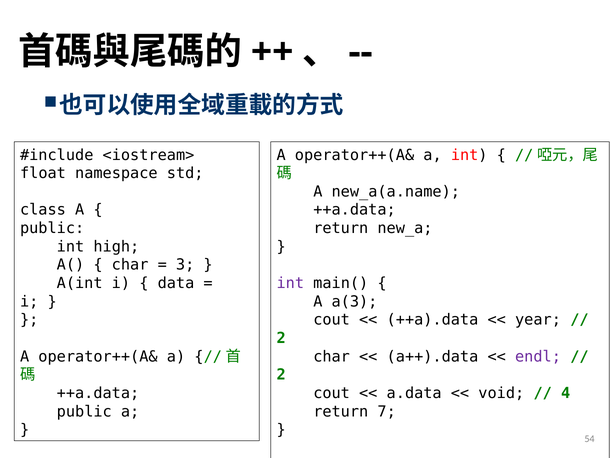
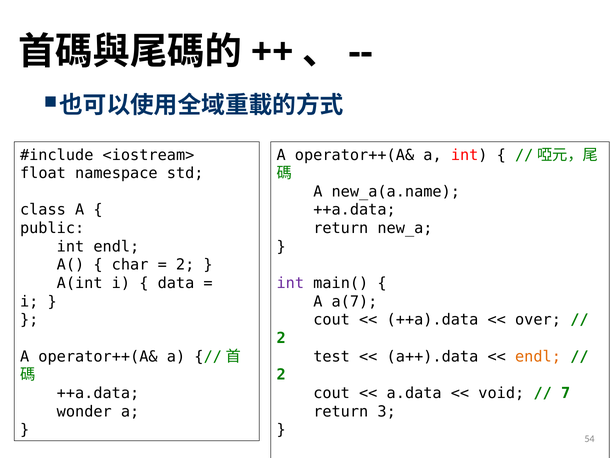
int high: high -> endl (116, 246)
3: 3 -> 2 (185, 265)
a(3: a(3 -> a(7 (354, 301)
year: year -> over (538, 320)
char: char -> test (332, 356)
endl colour: purple -> orange (538, 356)
4: 4 -> 7 (566, 393)
public: public -> wonder (84, 411)
7: 7 -> 3 (387, 411)
